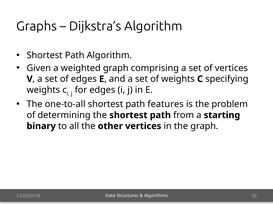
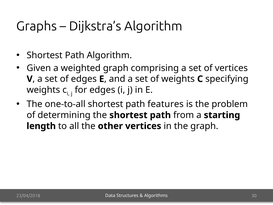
binary: binary -> length (41, 126)
